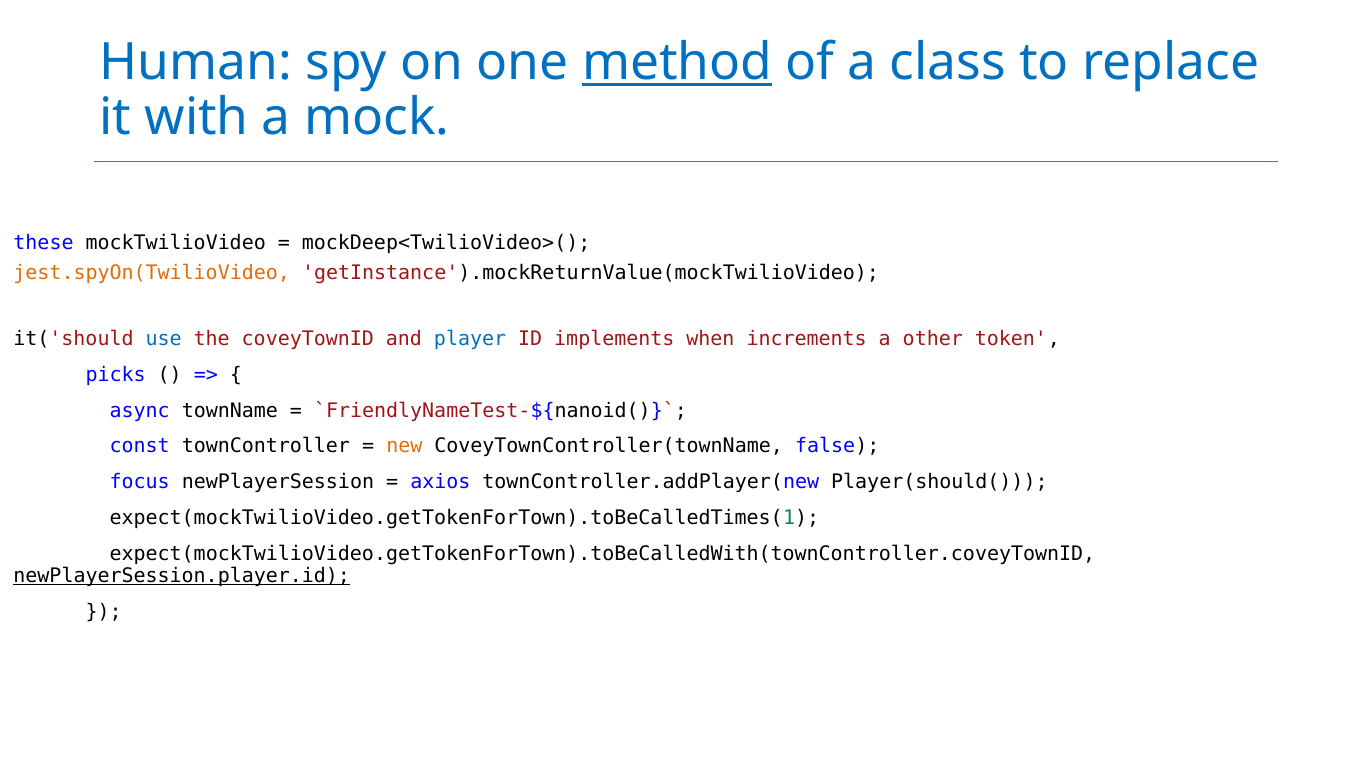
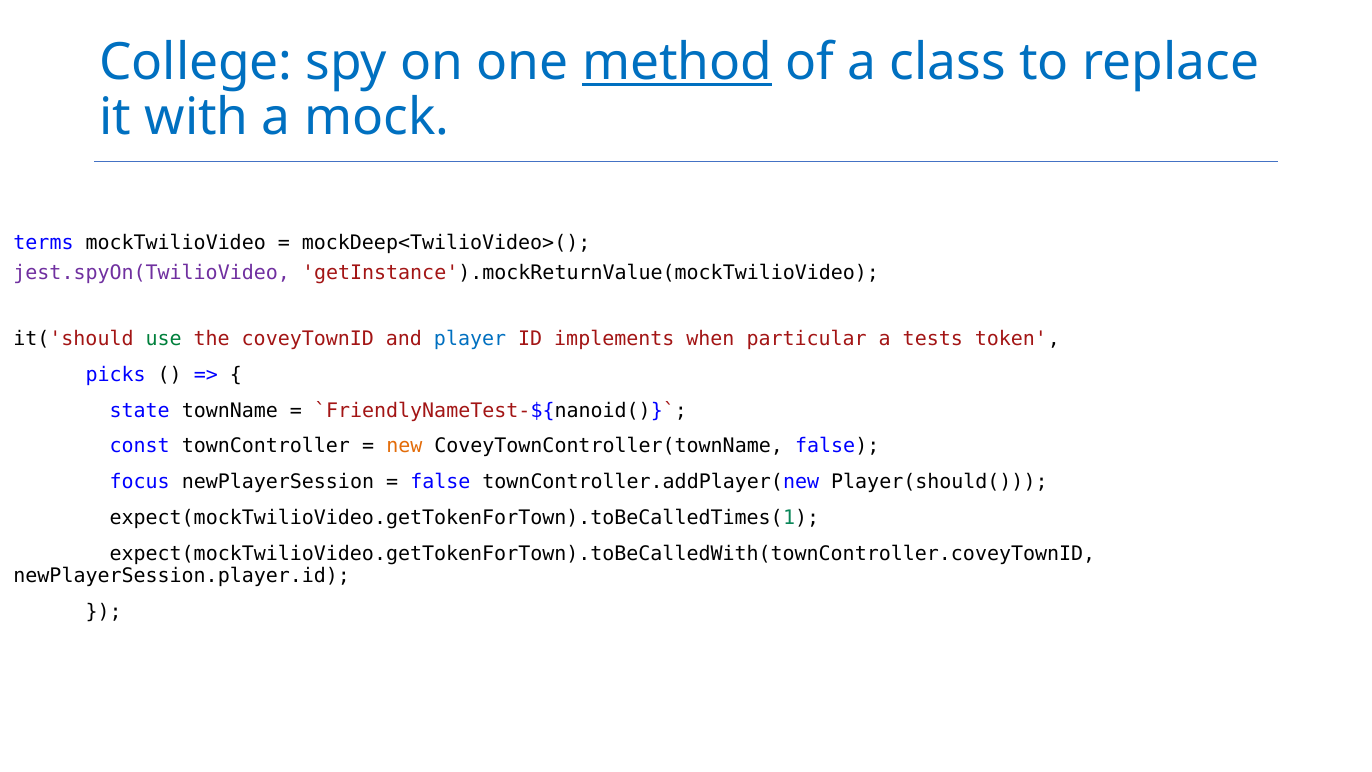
Human: Human -> College (196, 62)
these: these -> terms (44, 242)
jest.spyOn(TwilioVideo colour: orange -> purple (152, 273)
use colour: blue -> green (164, 339)
increments: increments -> particular (807, 339)
other: other -> tests (933, 339)
async: async -> state (140, 410)
axios: axios -> false (440, 482)
newPlayerSession.player.id underline: present -> none (182, 575)
